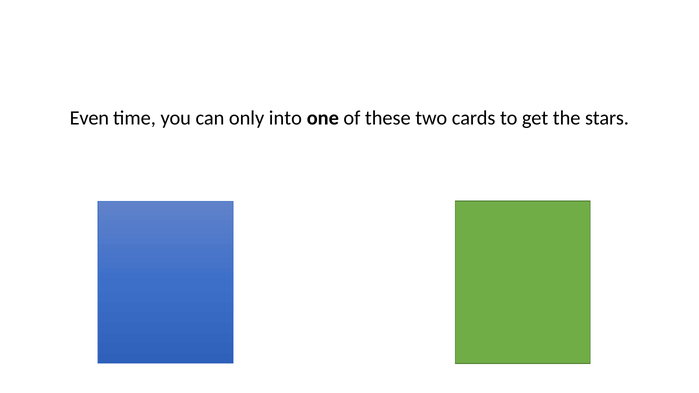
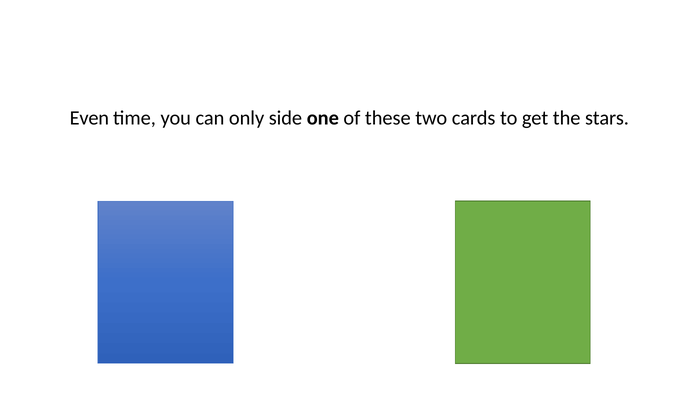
into: into -> side (285, 118)
